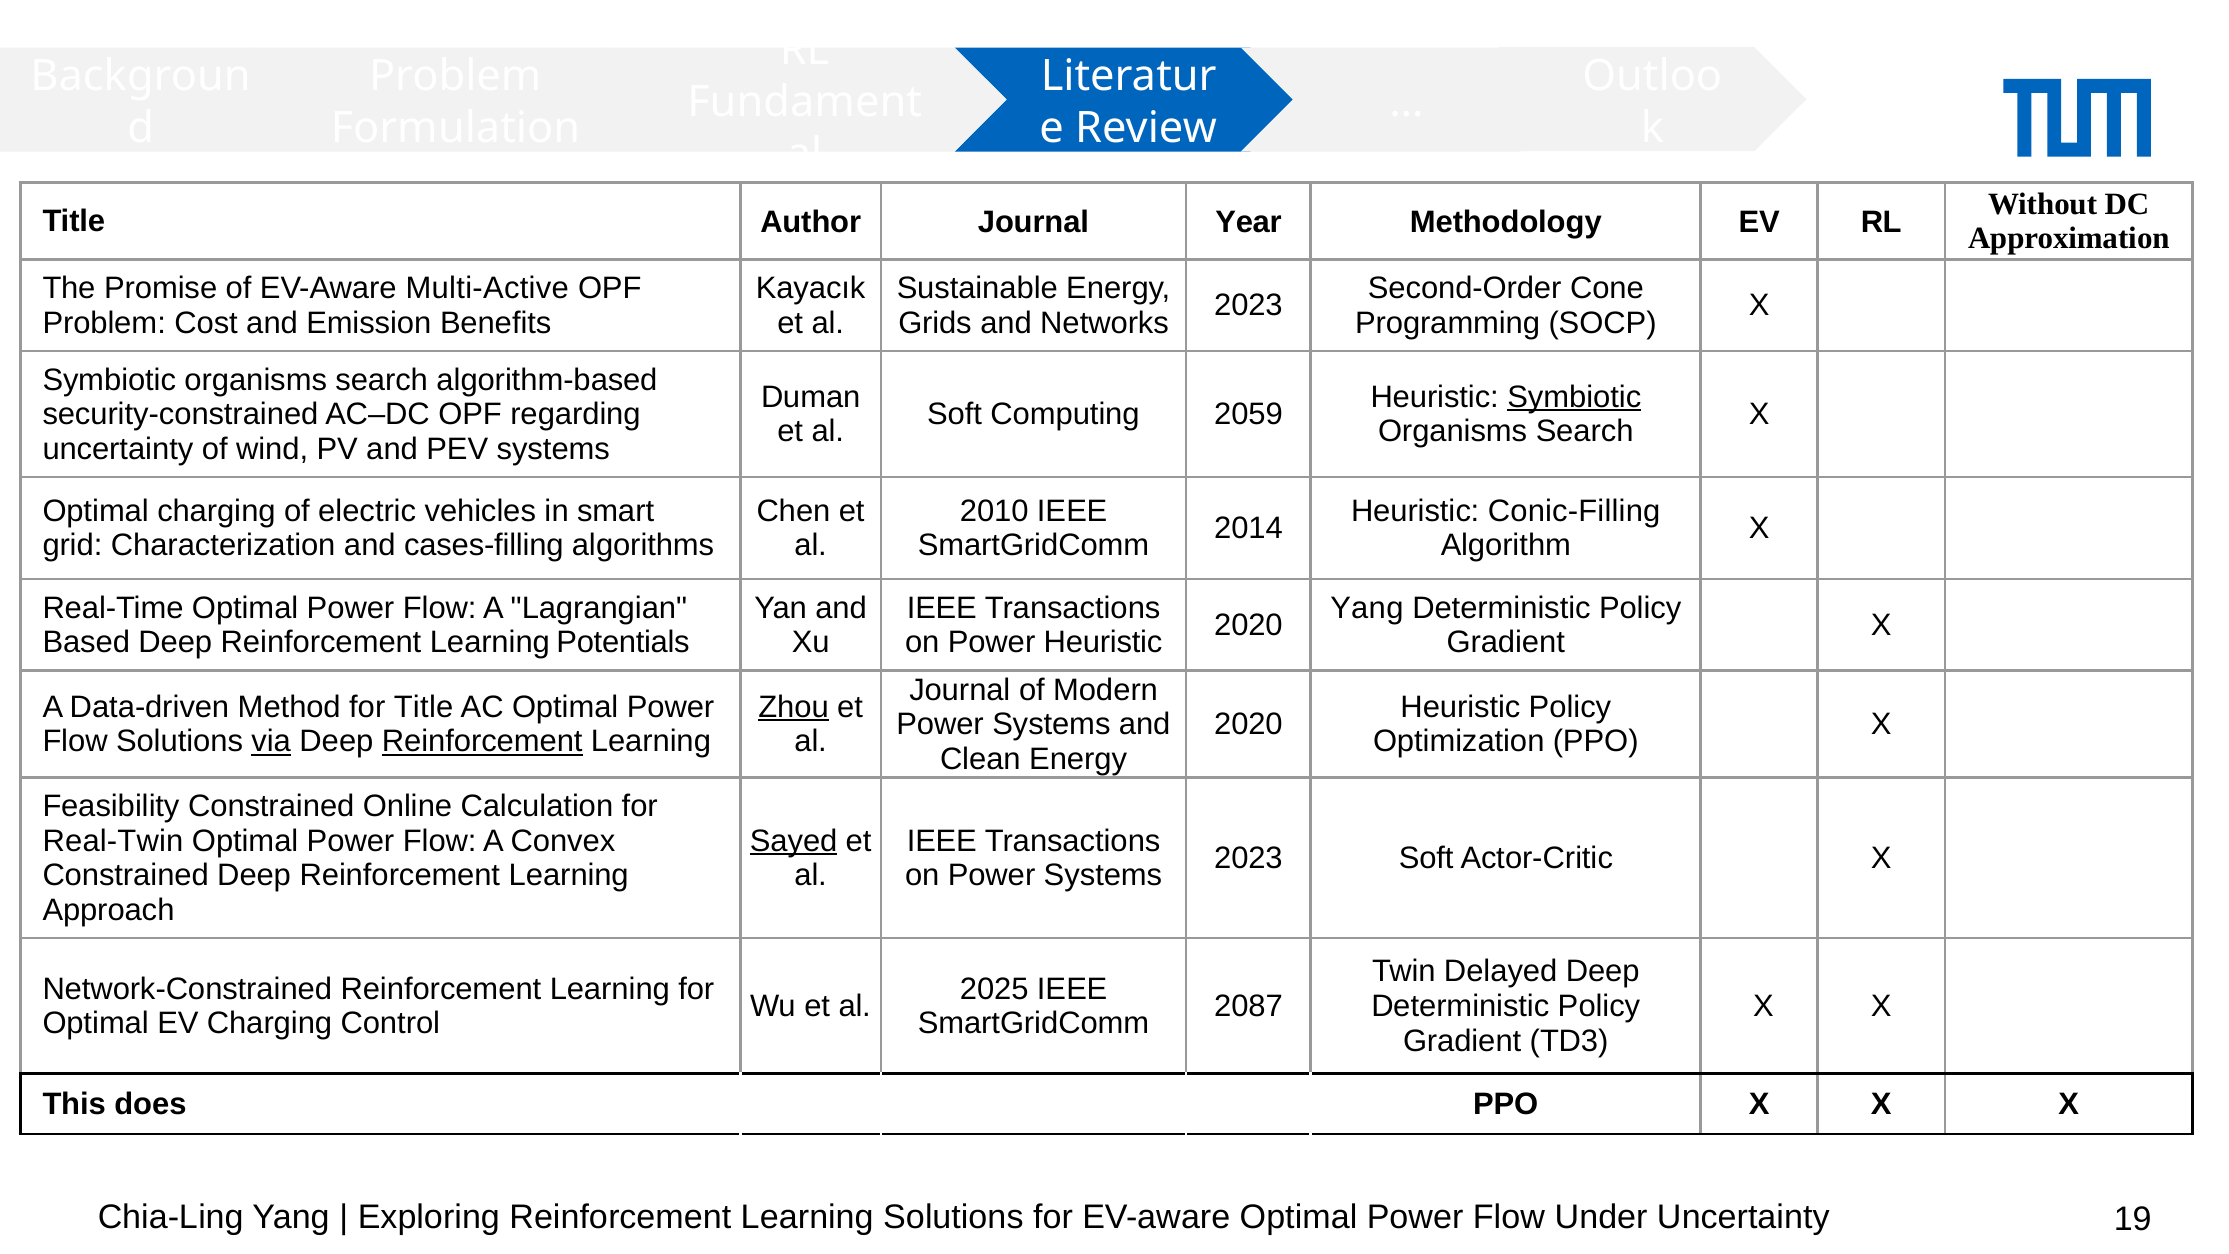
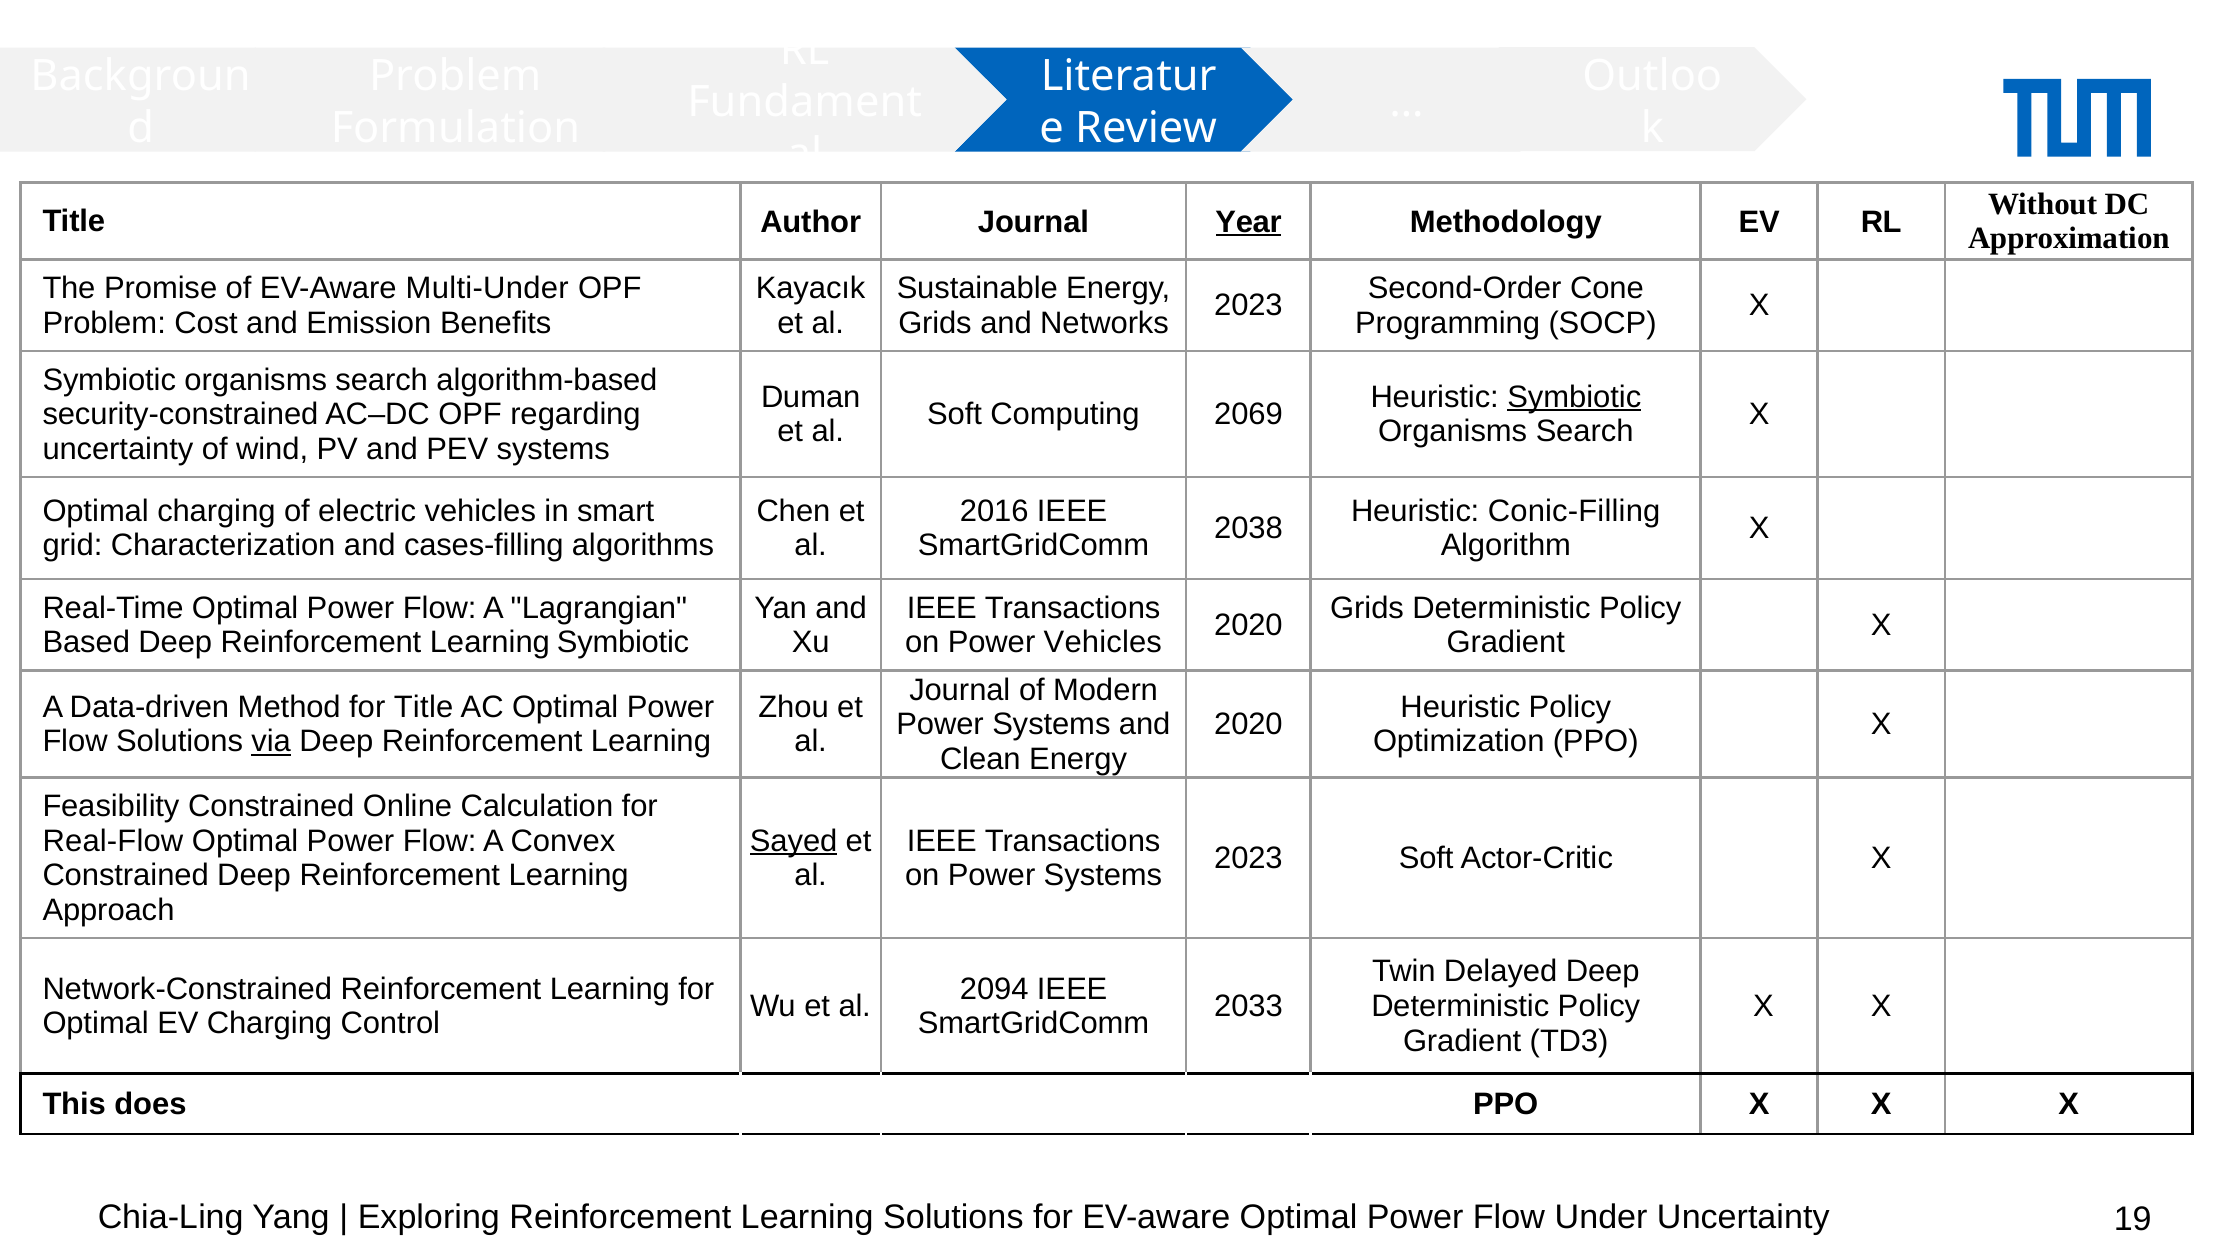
Year underline: none -> present (1249, 222)
Multi-Active: Multi-Active -> Multi-Under (487, 288)
2059: 2059 -> 2069 (1248, 414)
2010: 2010 -> 2016 (994, 511)
2014: 2014 -> 2038 (1248, 528)
Yang: Yang -> Grids (1367, 608)
Learning Potentials: Potentials -> Symbiotic (623, 642)
Power Heuristic: Heuristic -> Vehicles (1103, 642)
Zhou underline: present -> none (794, 707)
Reinforcement underline: present -> none (482, 742)
Real-Twin: Real-Twin -> Real-Flow (113, 841)
2025: 2025 -> 2094 (994, 989)
2087: 2087 -> 2033 (1248, 1006)
